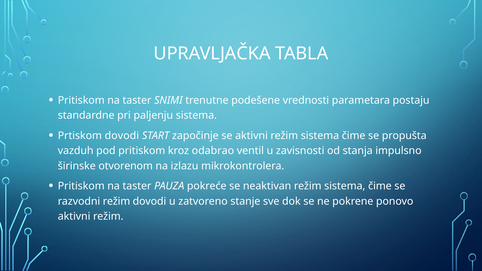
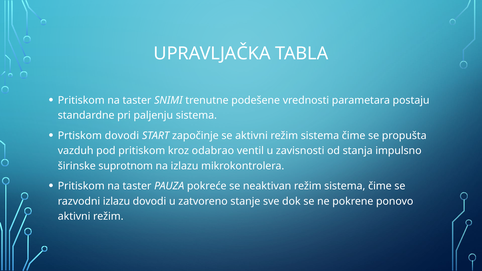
otvorenom: otvorenom -> suprotnom (126, 166)
razvodni režim: režim -> izlazu (116, 201)
